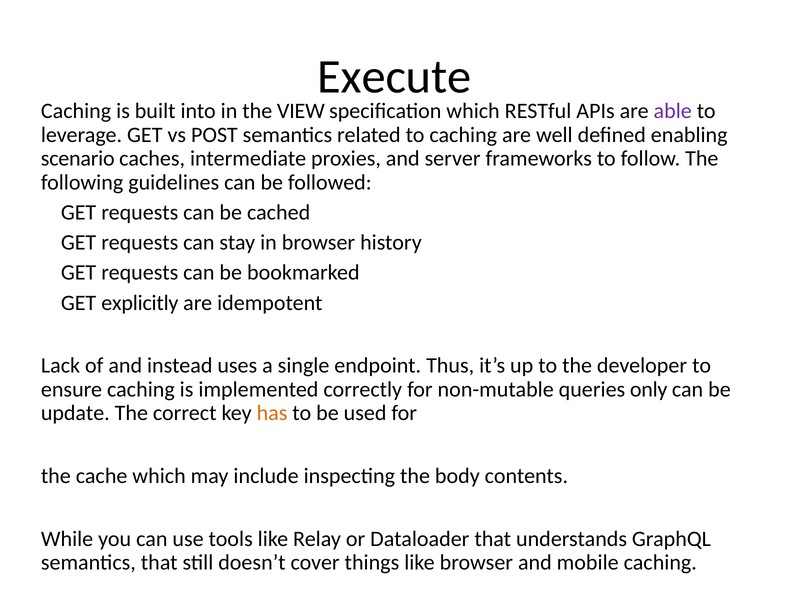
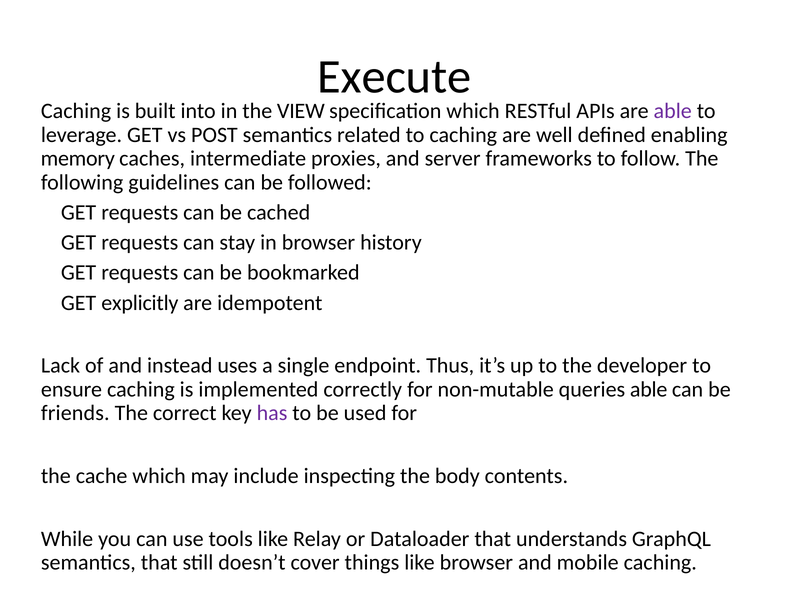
scenario: scenario -> memory (78, 159)
queries only: only -> able (649, 390)
update: update -> friends (75, 414)
has colour: orange -> purple (272, 414)
